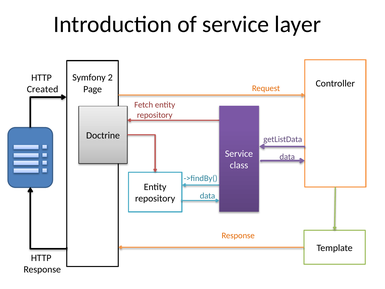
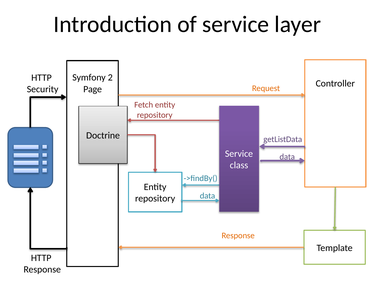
Created: Created -> Security (43, 89)
